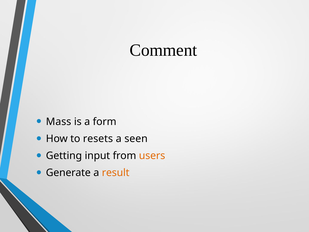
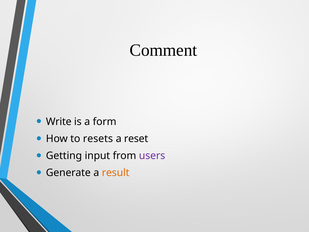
Mass: Mass -> Write (59, 122)
seen: seen -> reset (136, 139)
users colour: orange -> purple (152, 156)
